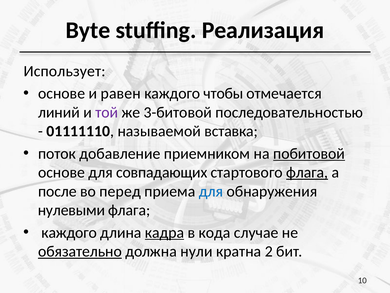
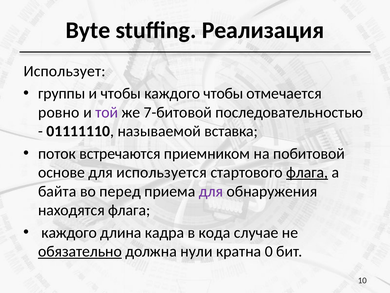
основе: основе -> группы (62, 93)
и равен: равен -> чтобы (121, 93)
линий: линий -> ровно (59, 112)
3-битовой: 3-битовой -> 7-битовой (178, 112)
добавление: добавление -> встречаются (120, 153)
побитовой underline: present -> none (309, 153)
совпадающих: совпадающих -> используется (162, 172)
после: после -> байта (57, 191)
для colour: blue -> purple (211, 191)
нулевыми: нулевыми -> находятся (71, 210)
кадра underline: present -> none (165, 232)
2: 2 -> 0 (269, 251)
